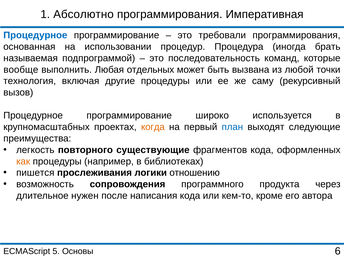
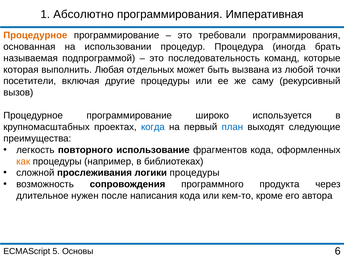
Процедурное colour: blue -> orange (35, 35)
вообще: вообще -> которая (21, 70)
технология: технология -> посетители (30, 81)
когда colour: orange -> blue (153, 127)
существующие: существующие -> использование (153, 150)
пишется: пишется -> сложной (35, 173)
логики отношению: отношению -> процедуры (195, 173)
